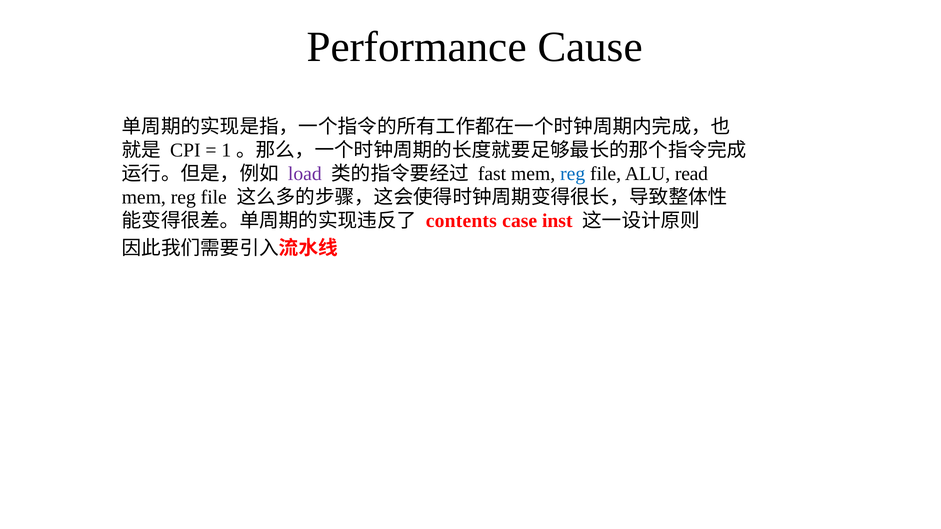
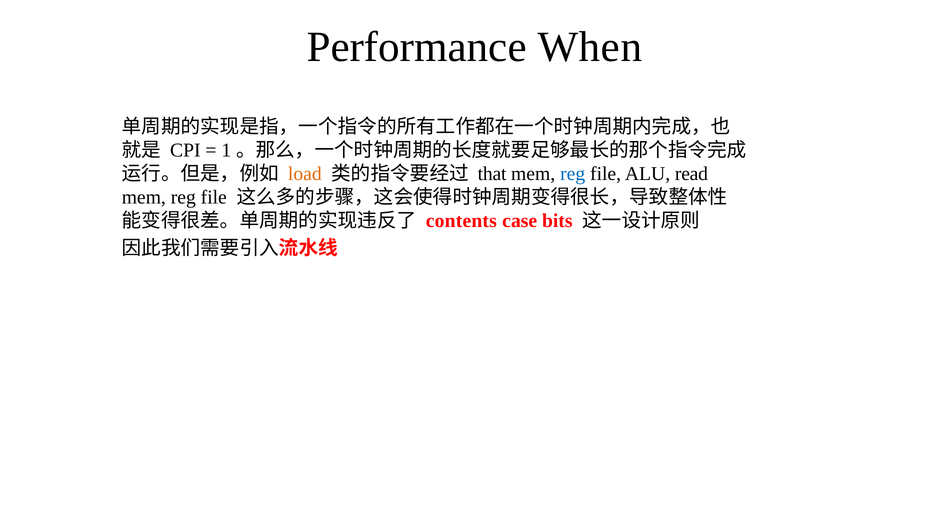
Cause: Cause -> When (590, 47)
load colour: purple -> orange (305, 174)
fast: fast -> that (492, 174)
inst: inst -> bits (557, 221)
